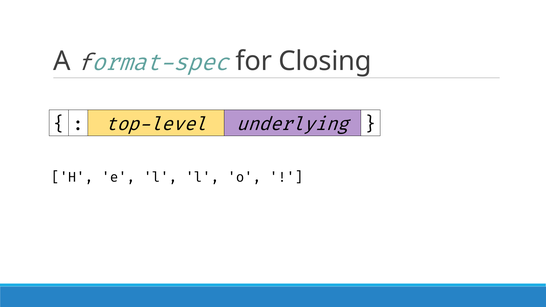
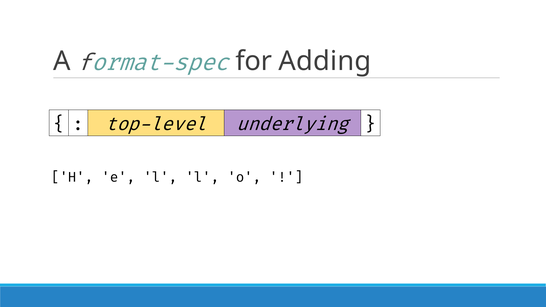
Closing: Closing -> Adding (325, 61)
